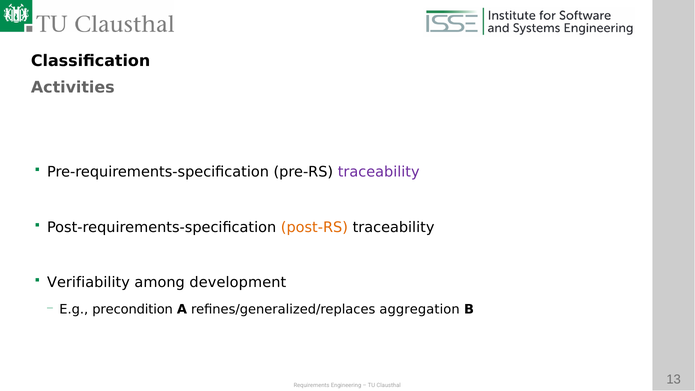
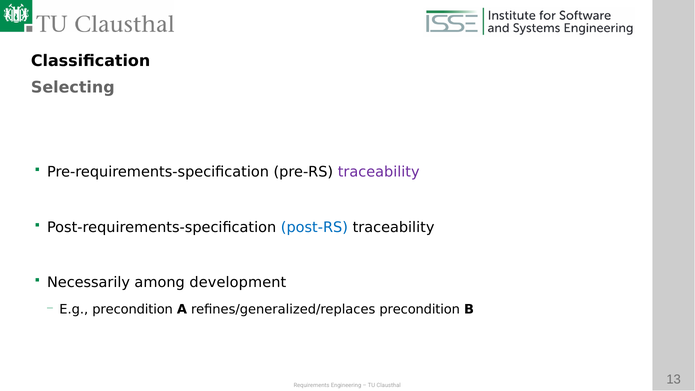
Activities: Activities -> Selecting (73, 87)
post-RS colour: orange -> blue (314, 227)
Verifiability: Verifiability -> Necessarily (89, 283)
refines/generalized/replaces aggregation: aggregation -> precondition (420, 309)
